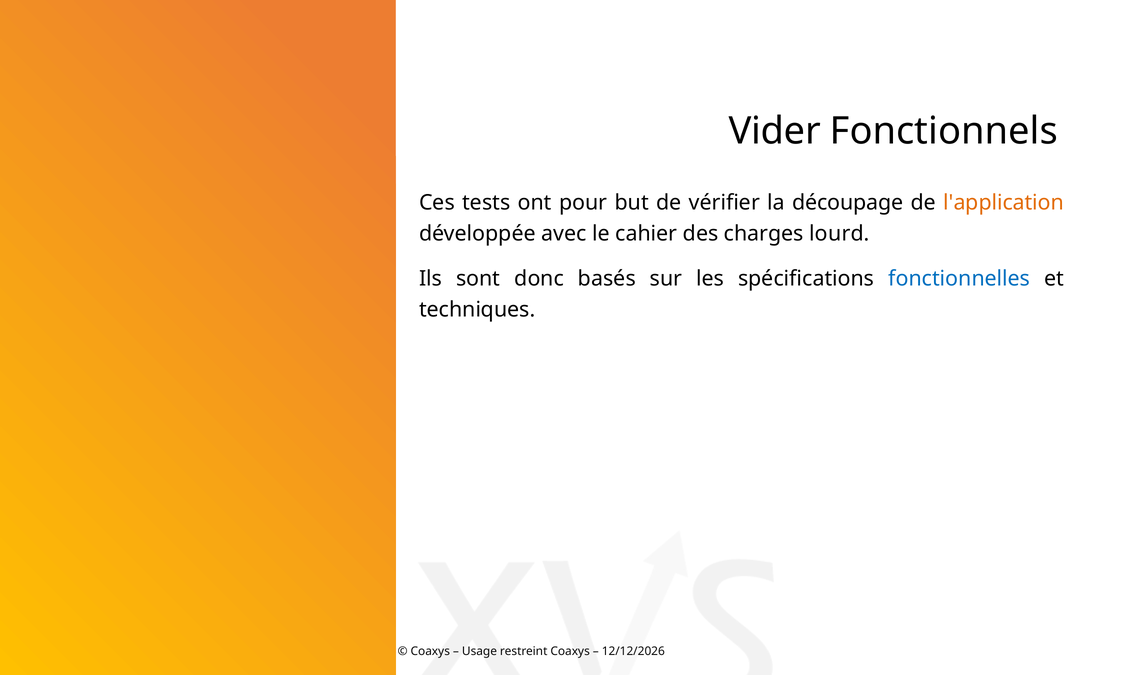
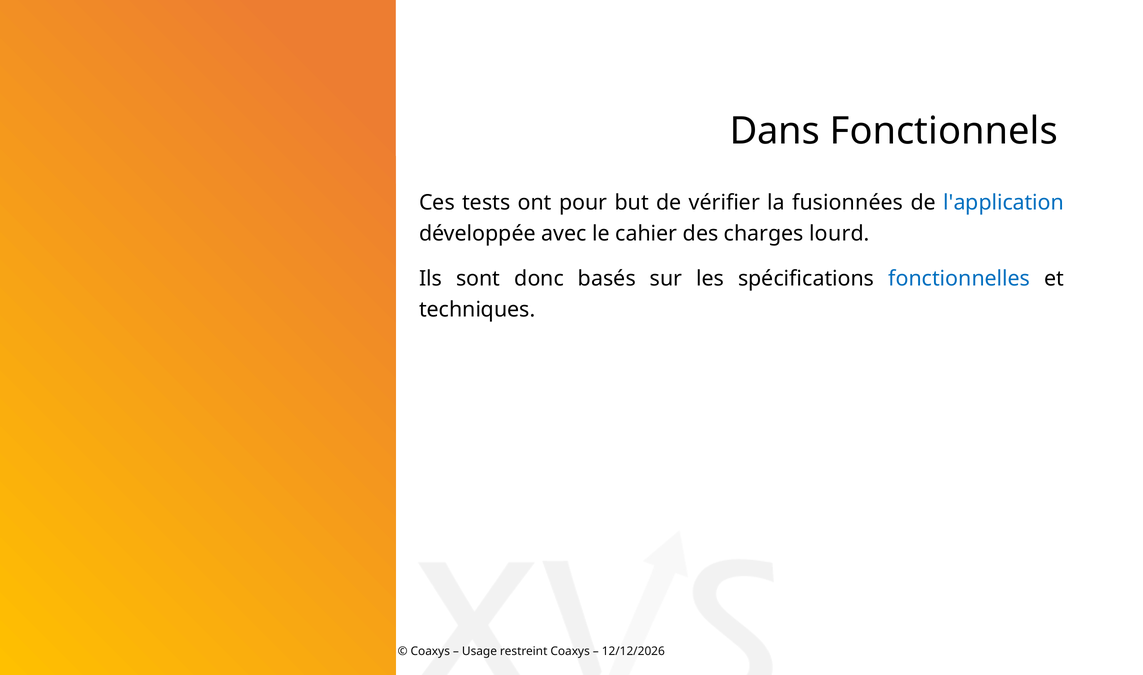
Vider: Vider -> Dans (775, 131)
découpage: découpage -> fusionnées (848, 203)
l'application colour: orange -> blue (1004, 203)
